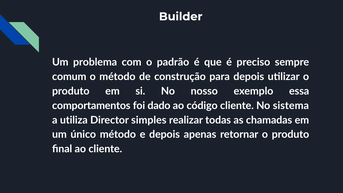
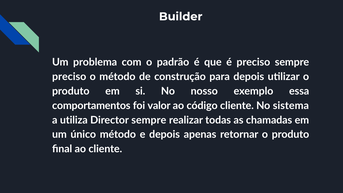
comum: comum -> preciso (69, 77)
dado: dado -> valor (159, 106)
Director simples: simples -> sempre (149, 120)
